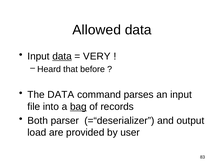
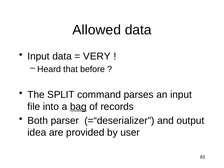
data underline: present -> none (62, 56)
The DATA: DATA -> SPLIT (61, 95)
load: load -> idea (37, 133)
